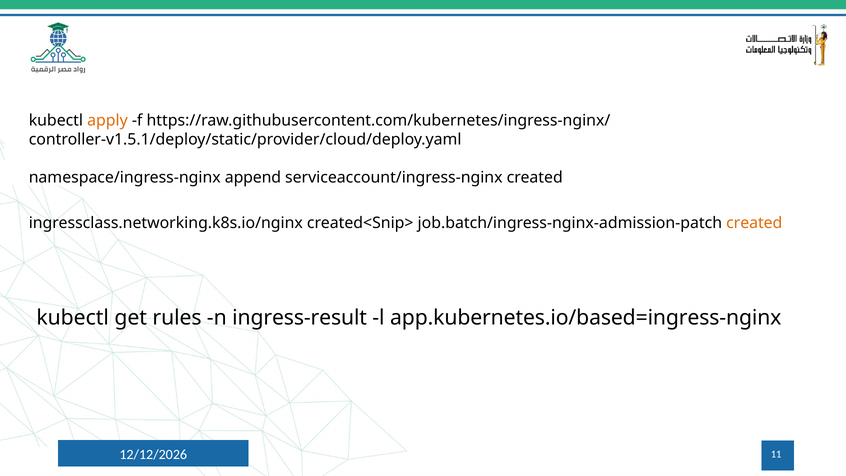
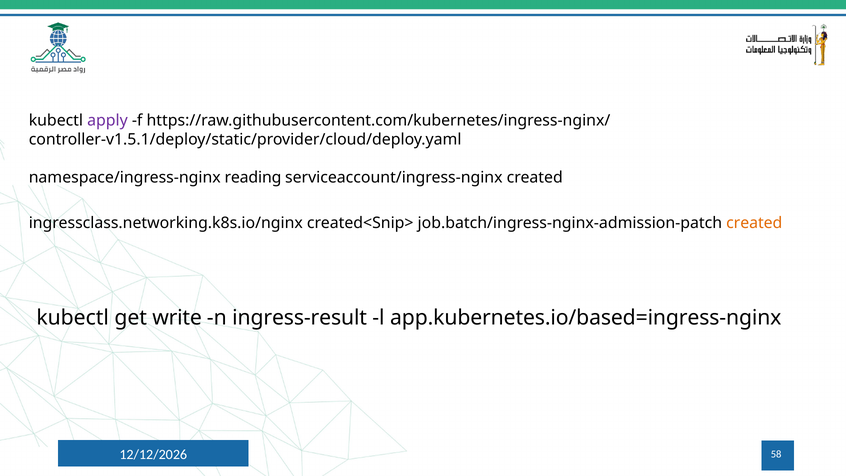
apply colour: orange -> purple (107, 121)
append: append -> reading (253, 178)
rules: rules -> write (177, 318)
11: 11 -> 58 (776, 454)
